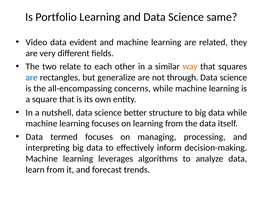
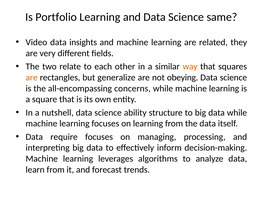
evident: evident -> insights (83, 42)
are colour: blue -> orange (32, 78)
through: through -> obeying (183, 78)
better: better -> ability (135, 113)
termed: termed -> require (64, 137)
